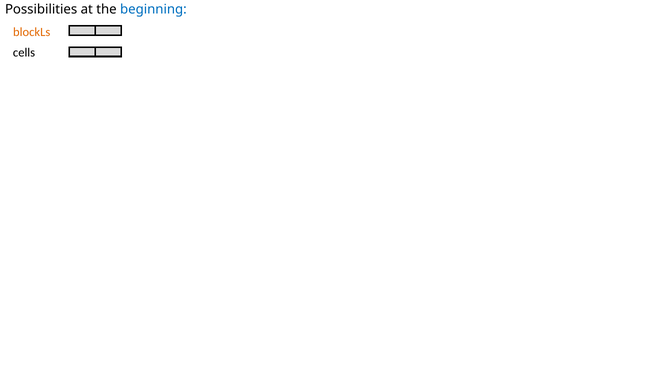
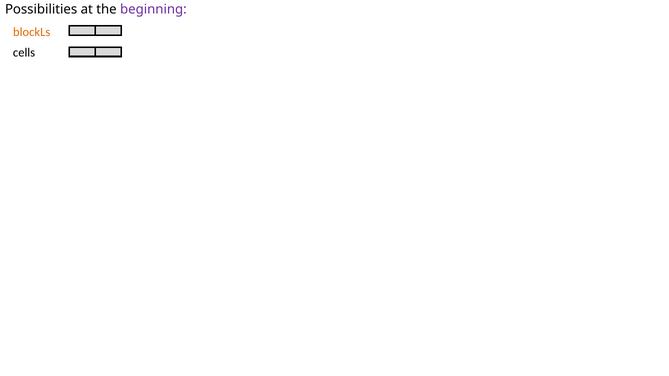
beginning colour: blue -> purple (153, 10)
